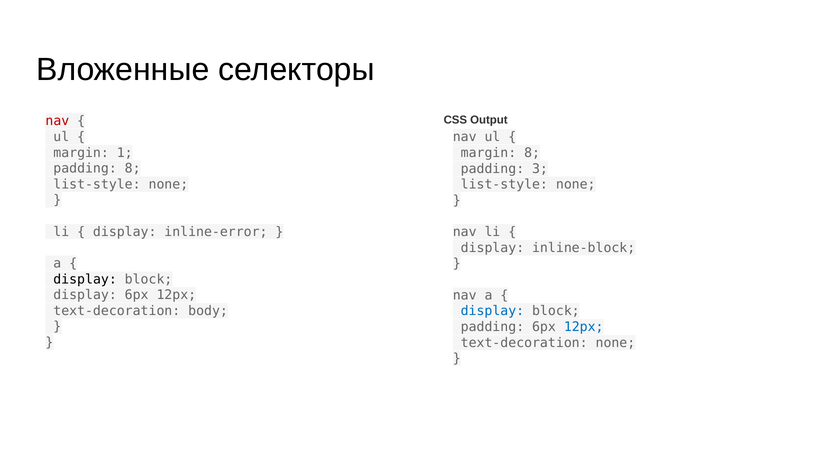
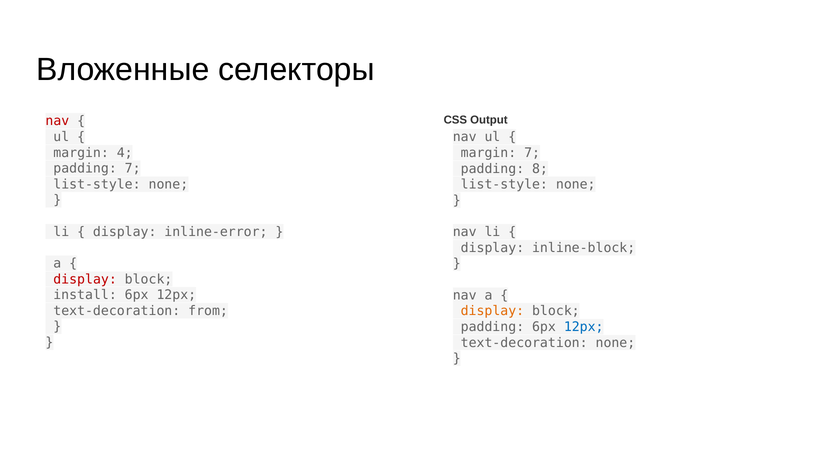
1: 1 -> 4 (125, 153)
margin 8: 8 -> 7 (532, 153)
padding 8: 8 -> 7 (133, 168)
3: 3 -> 8 (540, 169)
display colour: black -> red (85, 279)
display: display -> install (85, 295)
body: body -> from (208, 310)
display colour: blue -> orange (492, 311)
